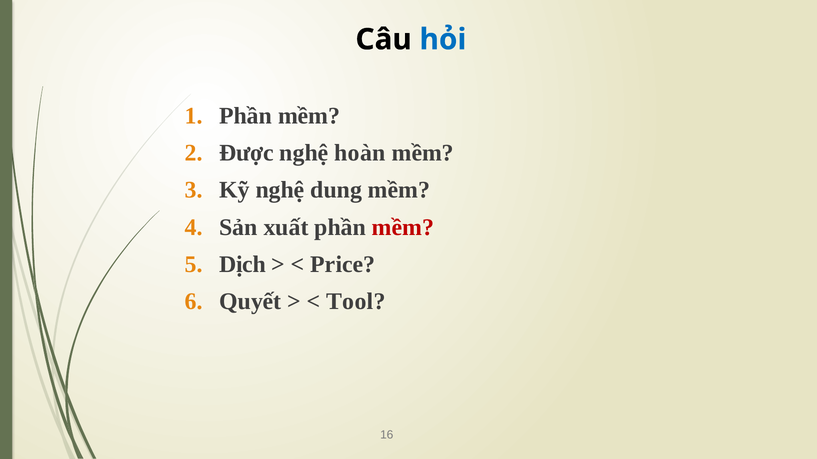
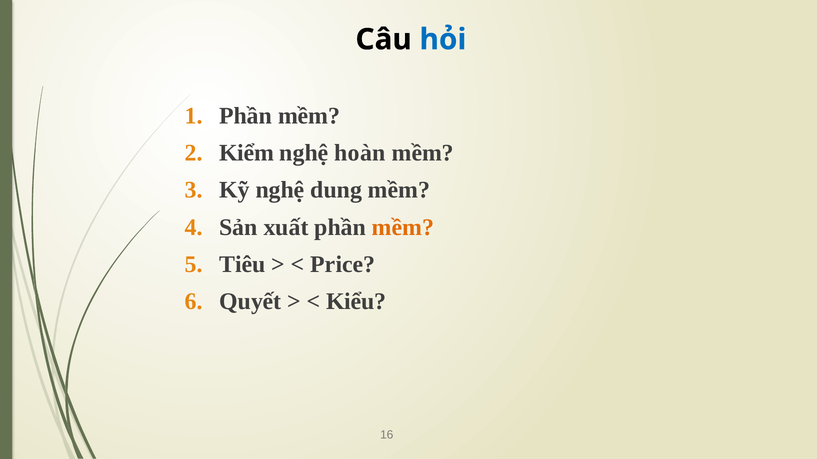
Được: Được -> Kiểm (247, 153)
mềm colour: red -> orange (403, 227)
Dịch: Dịch -> Tiêu (242, 265)
Tool: Tool -> Kiểu (356, 302)
